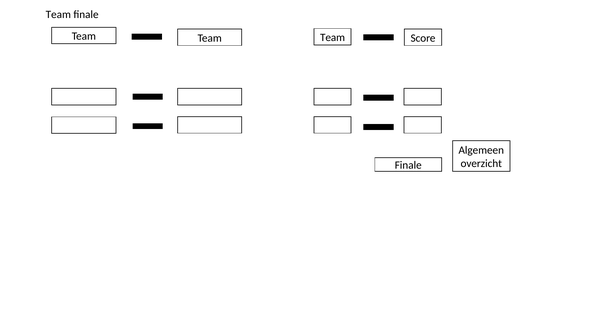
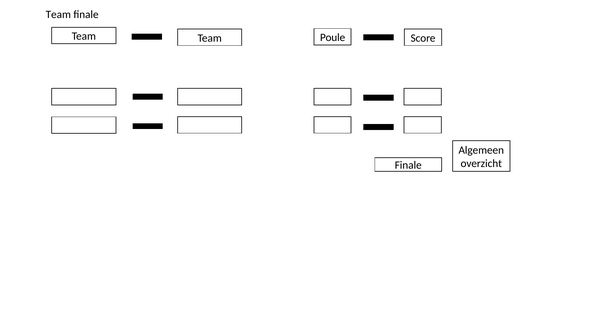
Team: Team -> Poule (333, 37)
